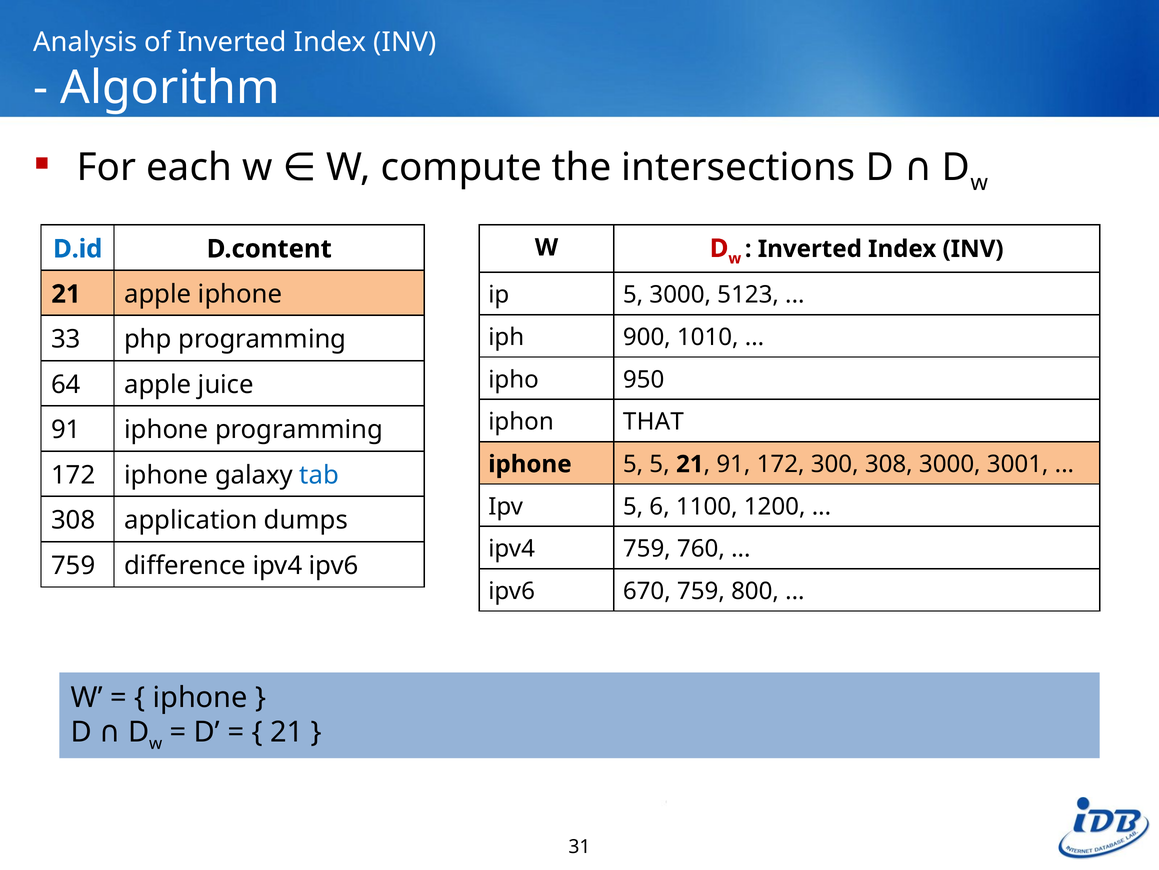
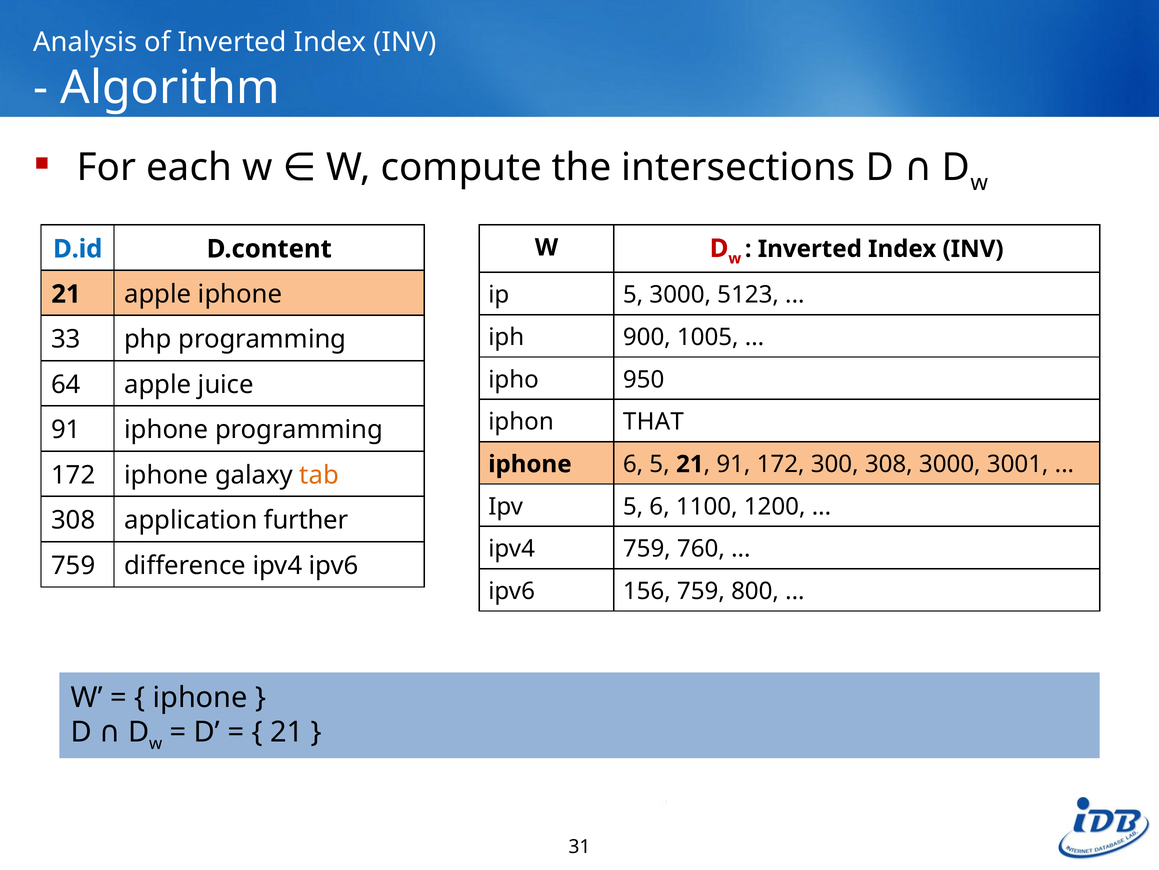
1010: 1010 -> 1005 (708, 337)
iphone 5: 5 -> 6 (633, 464)
tab colour: blue -> orange (319, 475)
dumps: dumps -> further (306, 520)
670: 670 -> 156 (647, 591)
